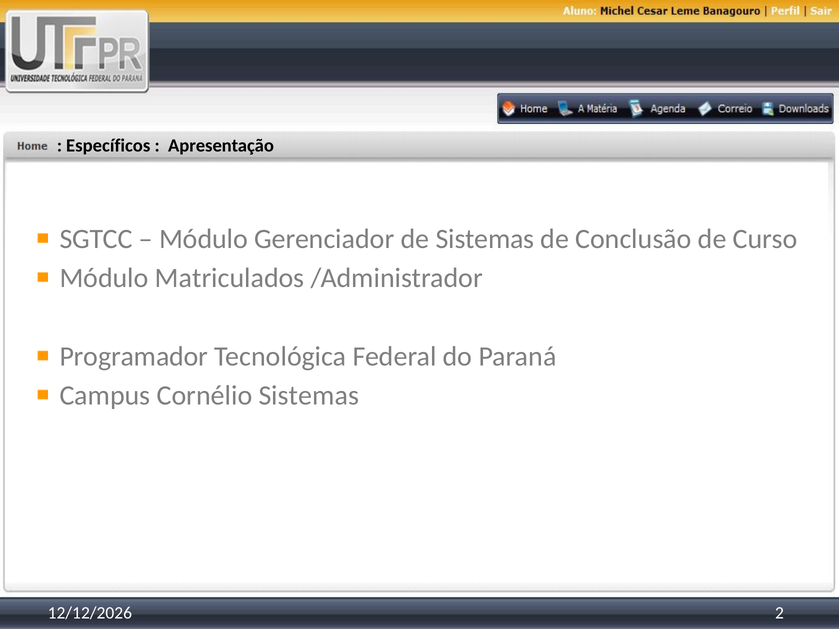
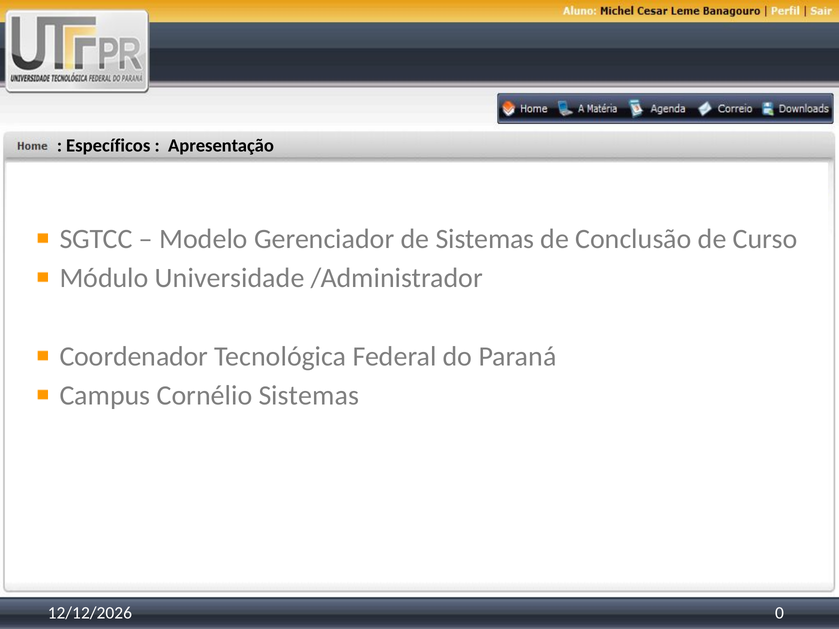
Módulo: Módulo -> Modelo (203, 239)
Matriculados: Matriculados -> Universidade (230, 278)
Programador: Programador -> Coordenador (134, 356)
2: 2 -> 0 (779, 613)
